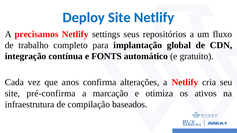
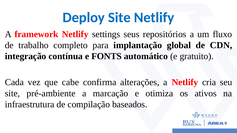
precisamos: precisamos -> framework (36, 34)
anos: anos -> cabe (70, 82)
pré-confirma: pré-confirma -> pré-ambiente (51, 94)
